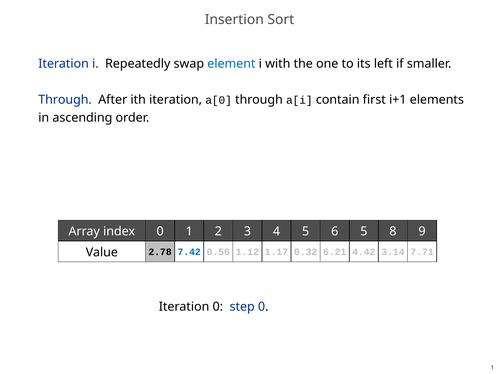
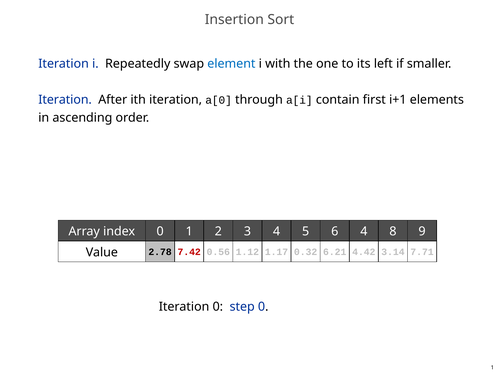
Through: Through -> Iteration (65, 100)
6 5: 5 -> 4 (364, 232)
7.42 colour: blue -> red (189, 252)
